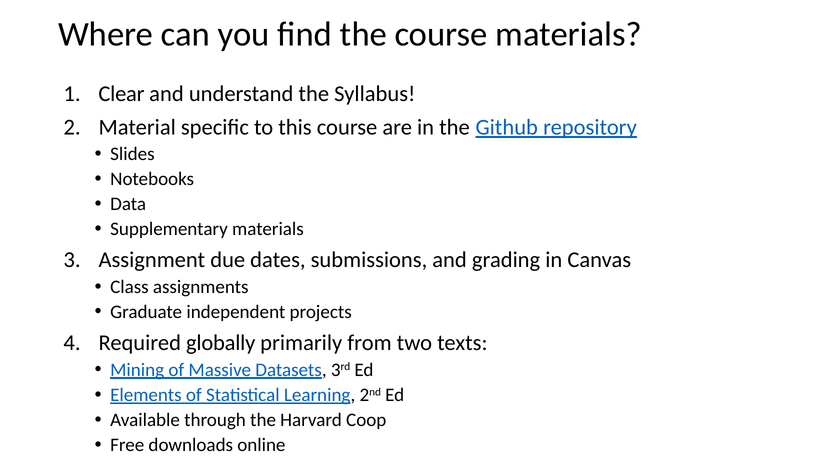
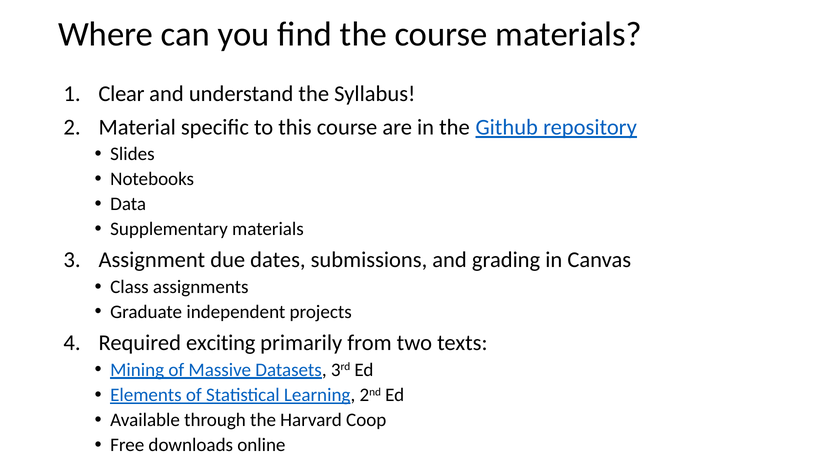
globally: globally -> exciting (221, 343)
